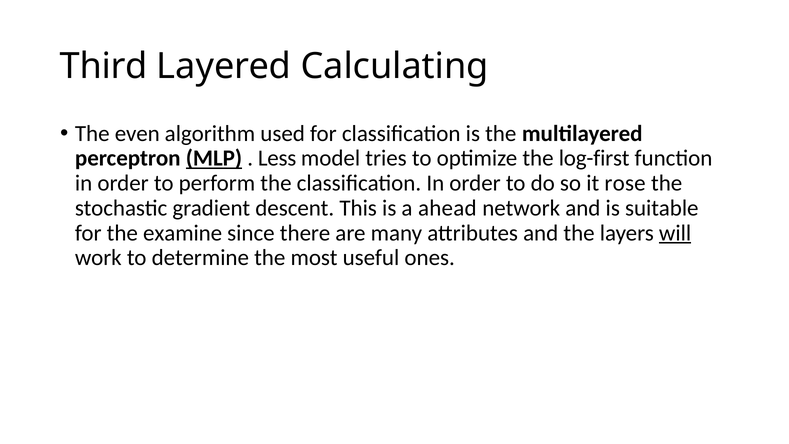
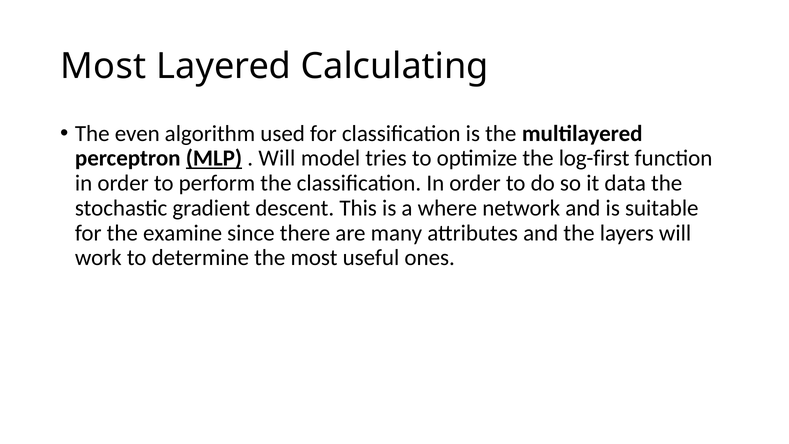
Third: Third -> Most (103, 66)
Less: Less -> Will (277, 158)
rose: rose -> data (625, 183)
ahead: ahead -> where (447, 208)
will underline: present -> none (675, 233)
